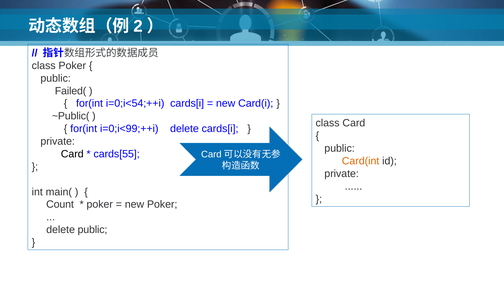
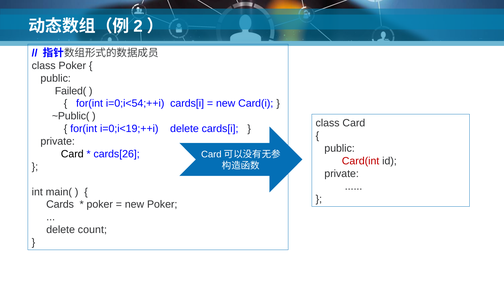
i=0;i<99;++i: i=0;i<99;++i -> i=0;i<19;++i (129, 129)
cards[55: cards[55 -> cards[26 (117, 154)
Card(int colour: orange -> red (361, 161)
Count: Count -> Cards (60, 204)
delete public: public -> count (92, 229)
